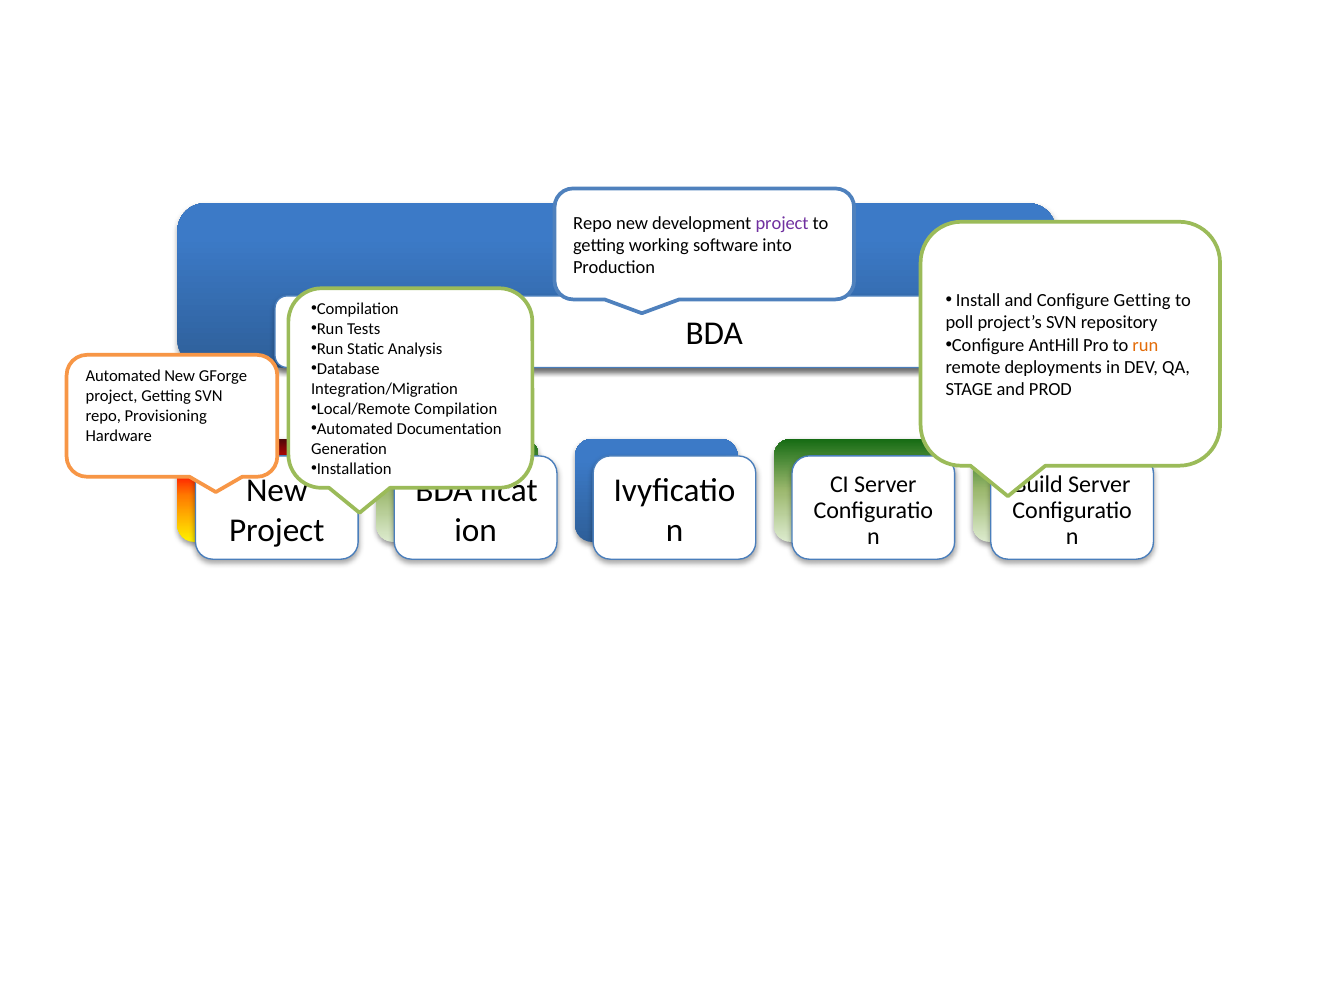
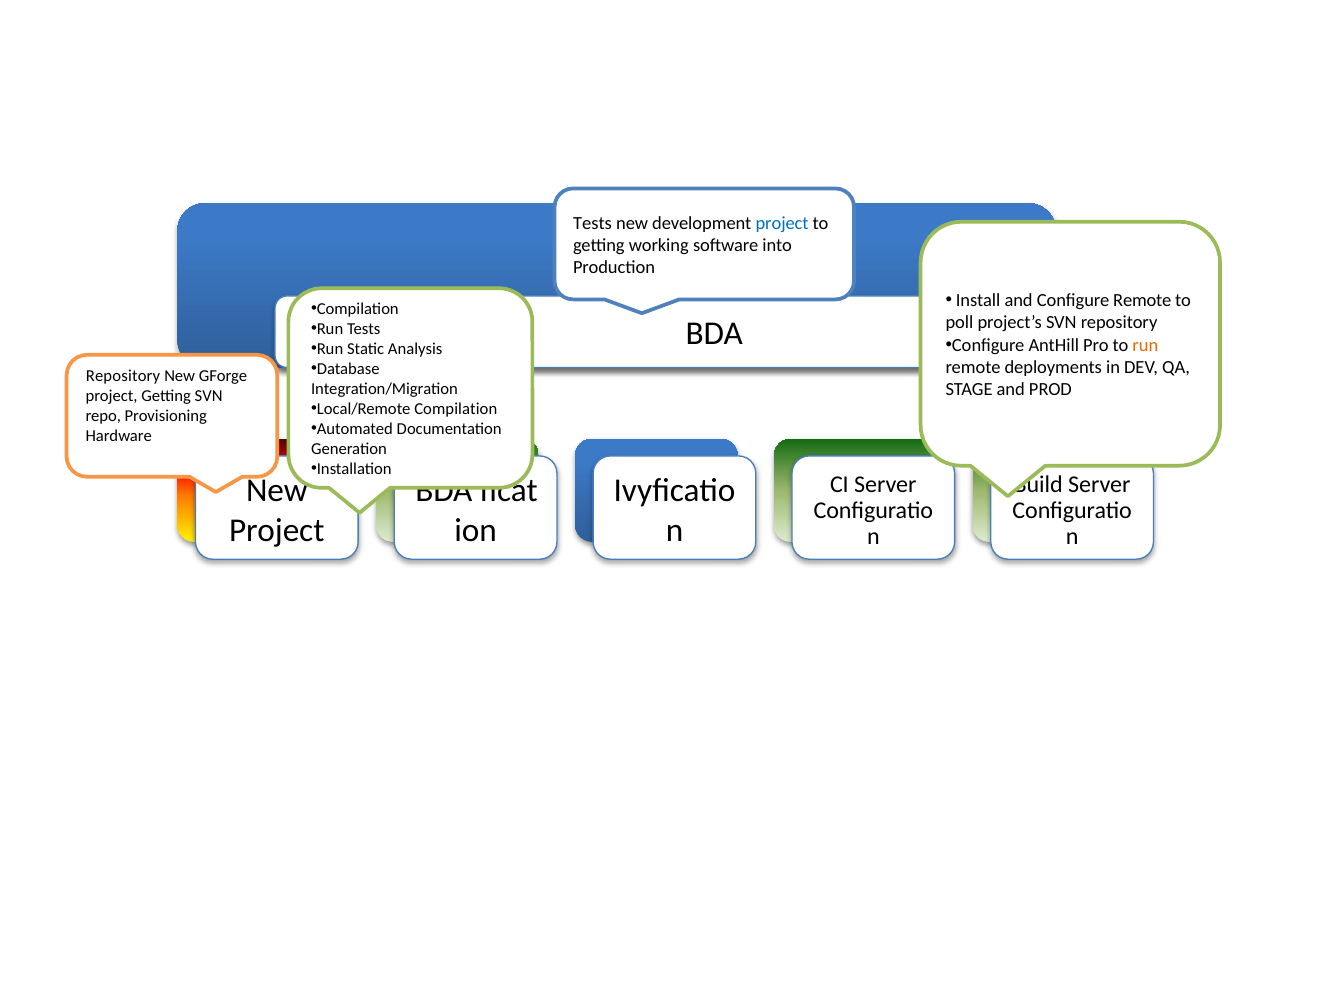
Repo: Repo -> Tests (593, 223)
project colour: purple -> blue (782, 223)
Configure Getting: Getting -> Remote (1142, 301)
Automated: Automated -> Repository (123, 376)
